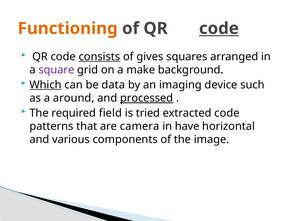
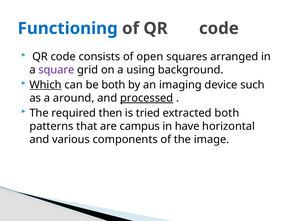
Functioning colour: orange -> blue (68, 28)
code underline: present -> none (219, 28)
consists underline: present -> none (99, 57)
gives: gives -> open (150, 57)
make: make -> using (141, 70)
be data: data -> both (113, 85)
field: field -> then (111, 113)
extracted code: code -> both (227, 113)
camera: camera -> campus (140, 126)
